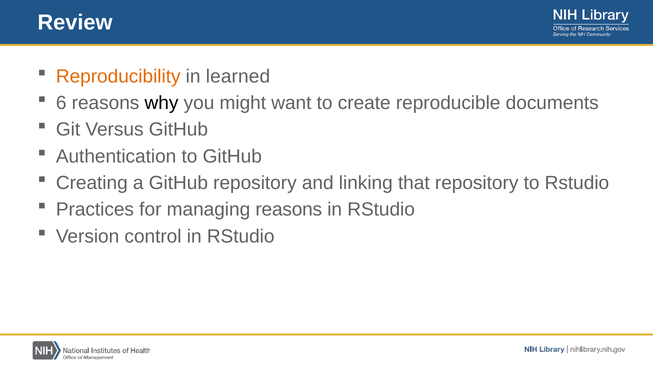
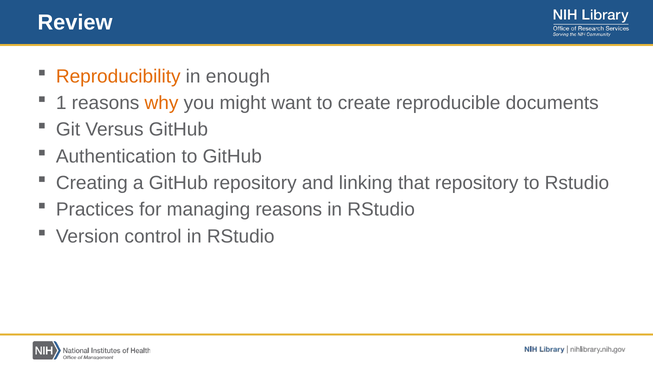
learned: learned -> enough (238, 76)
6: 6 -> 1 (61, 103)
why colour: black -> orange (161, 103)
